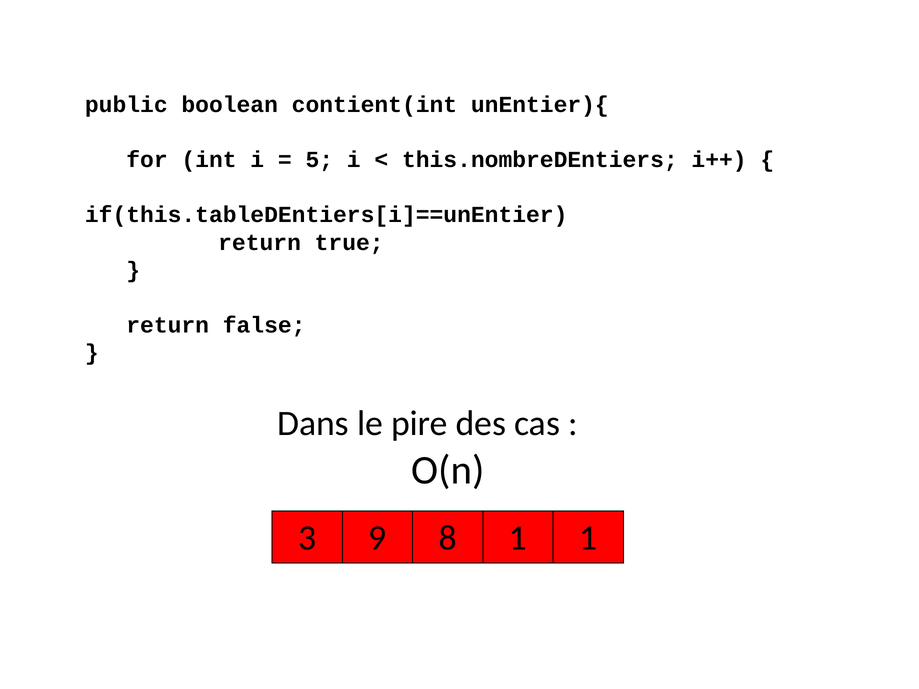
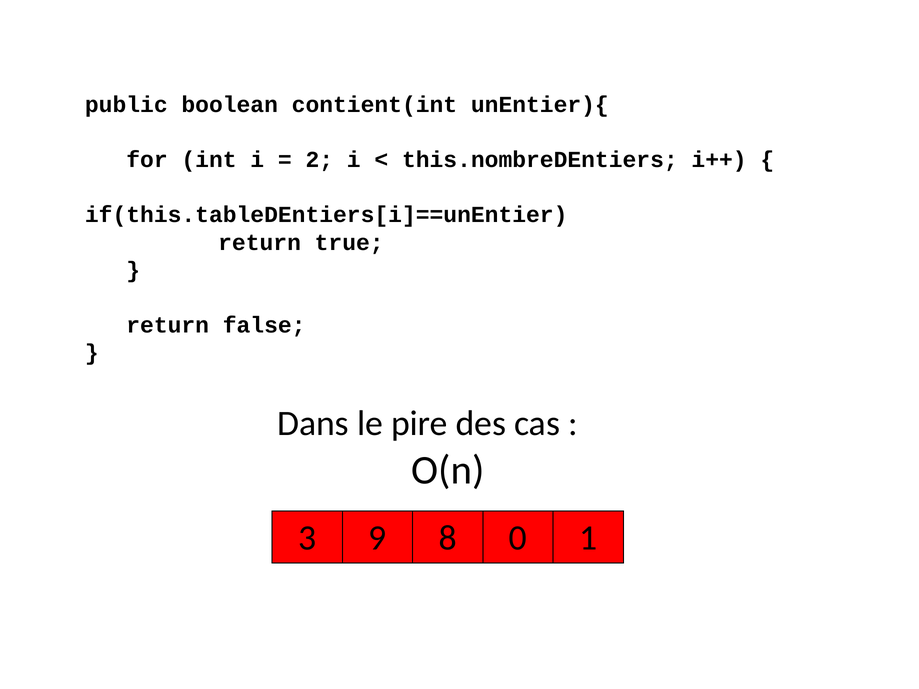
5: 5 -> 2 (319, 160)
8 1: 1 -> 0 (518, 538)
